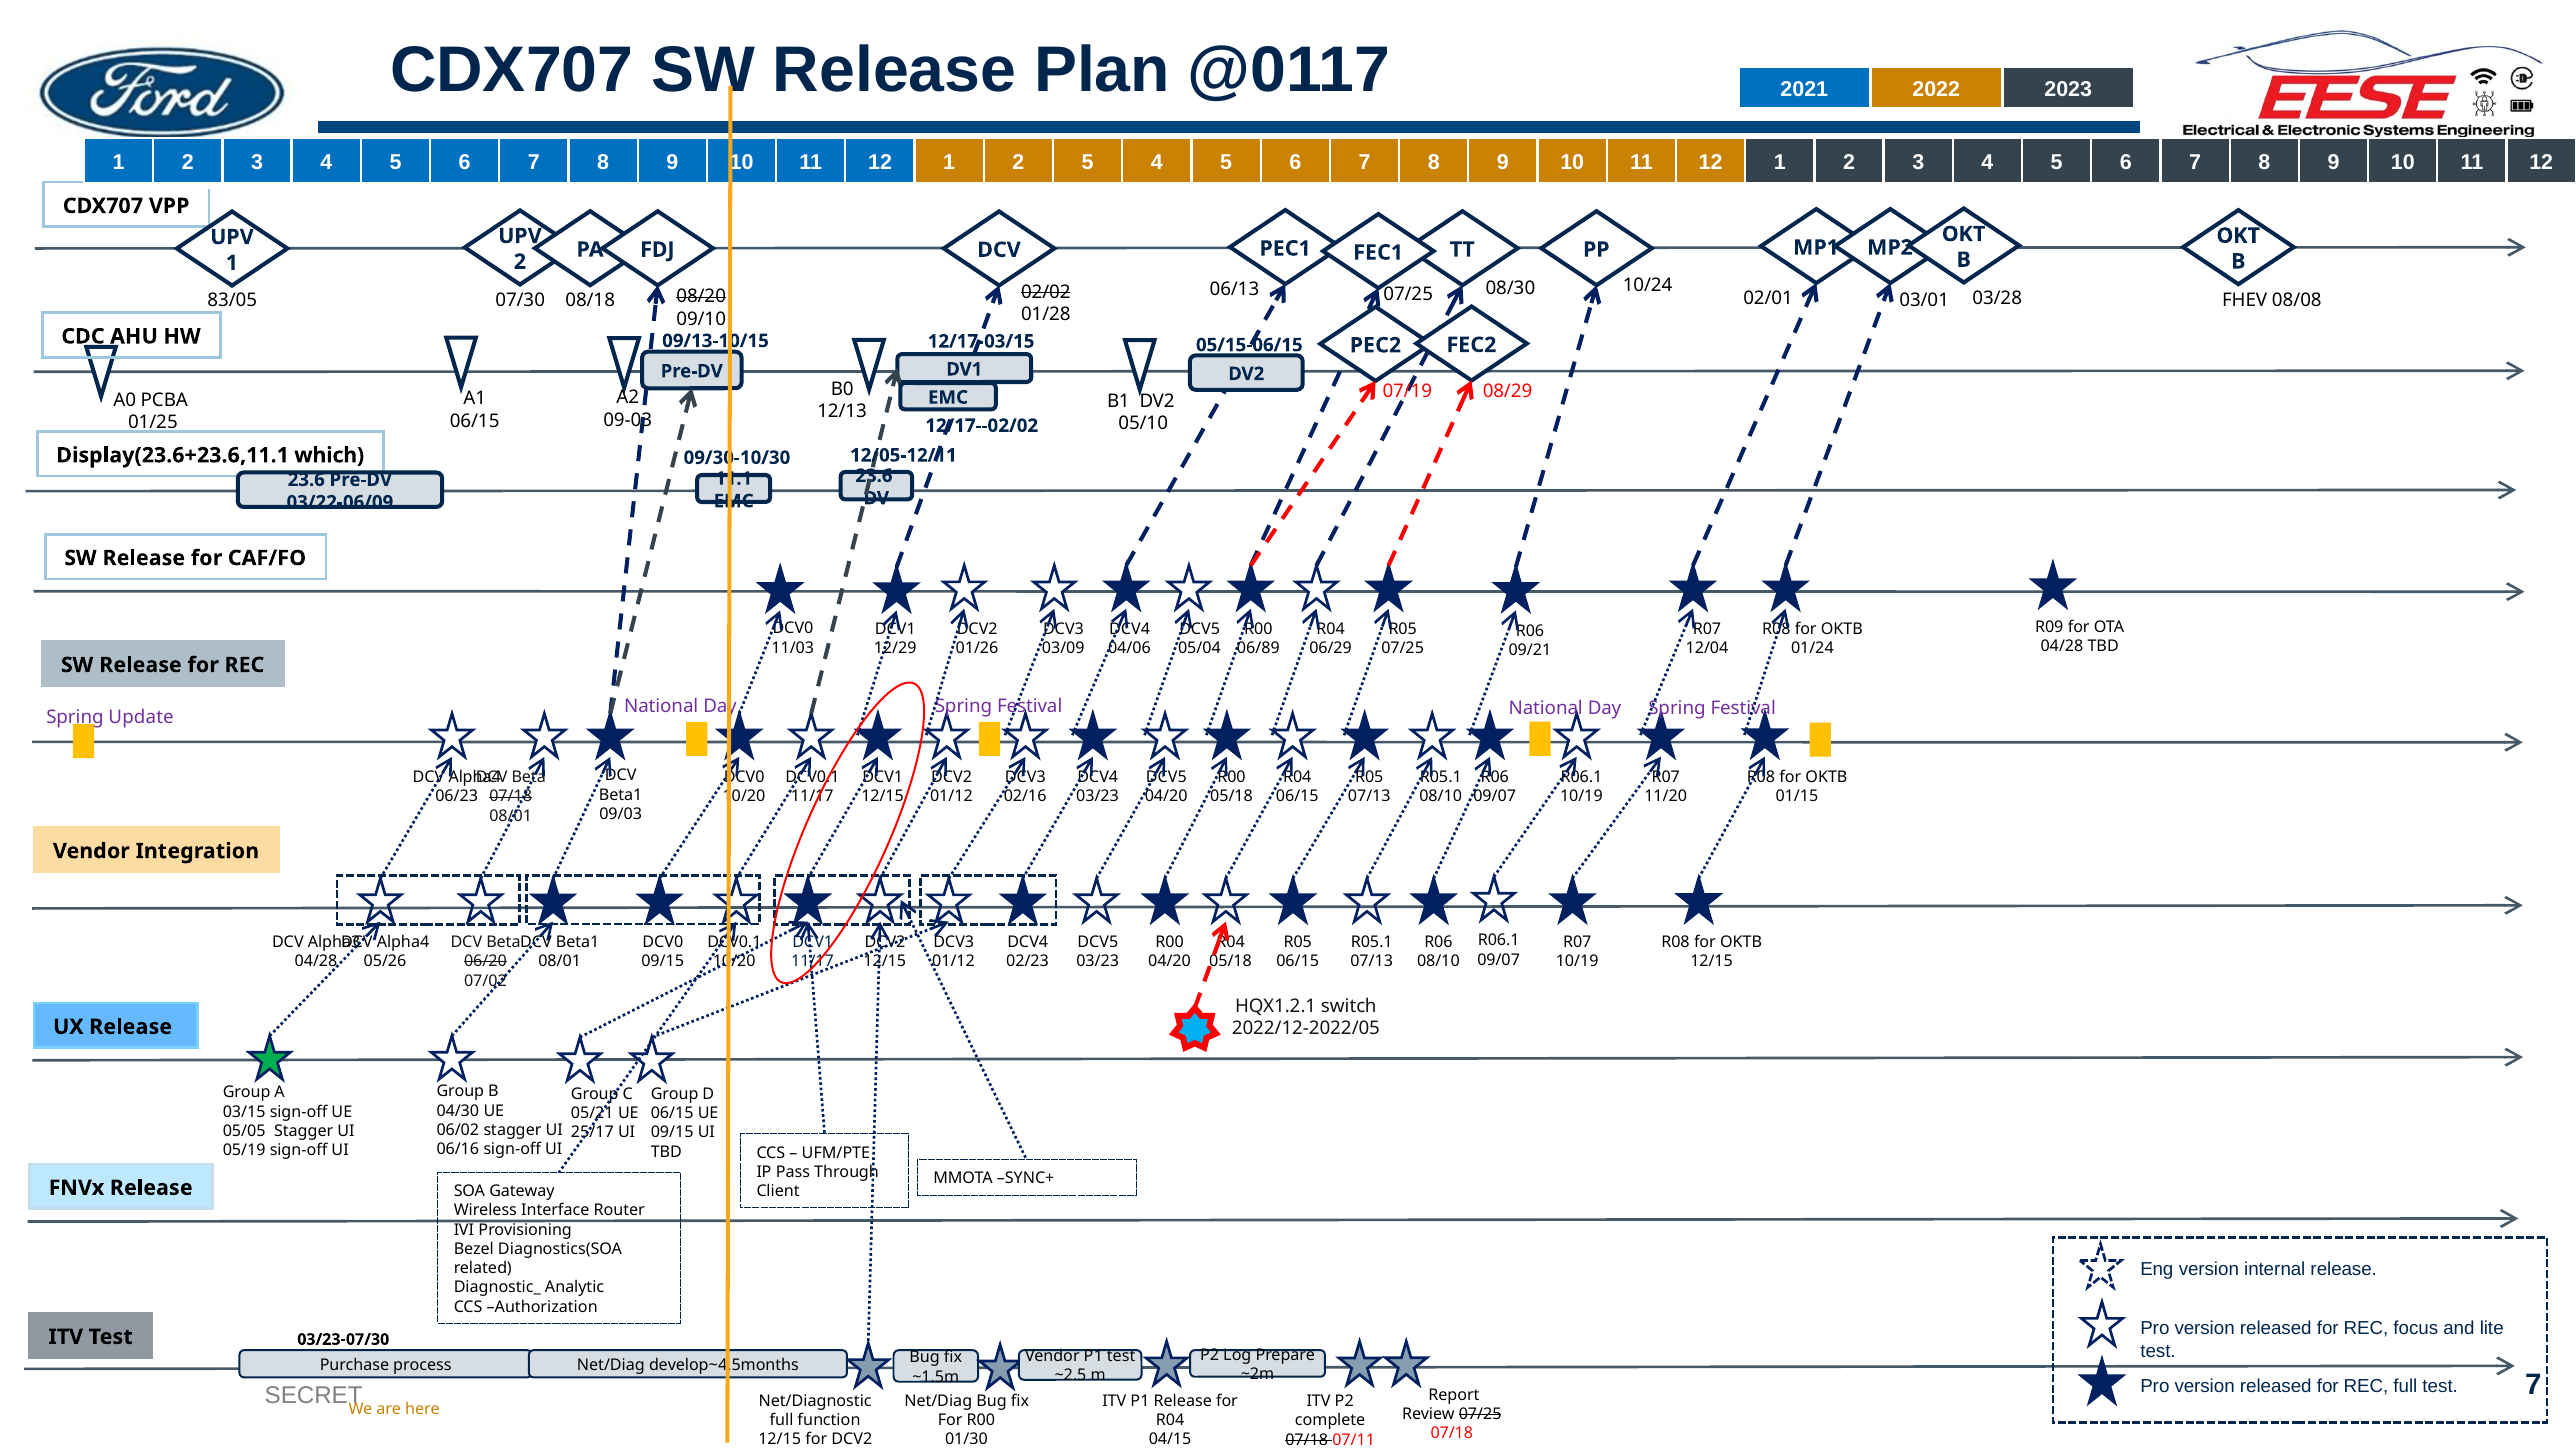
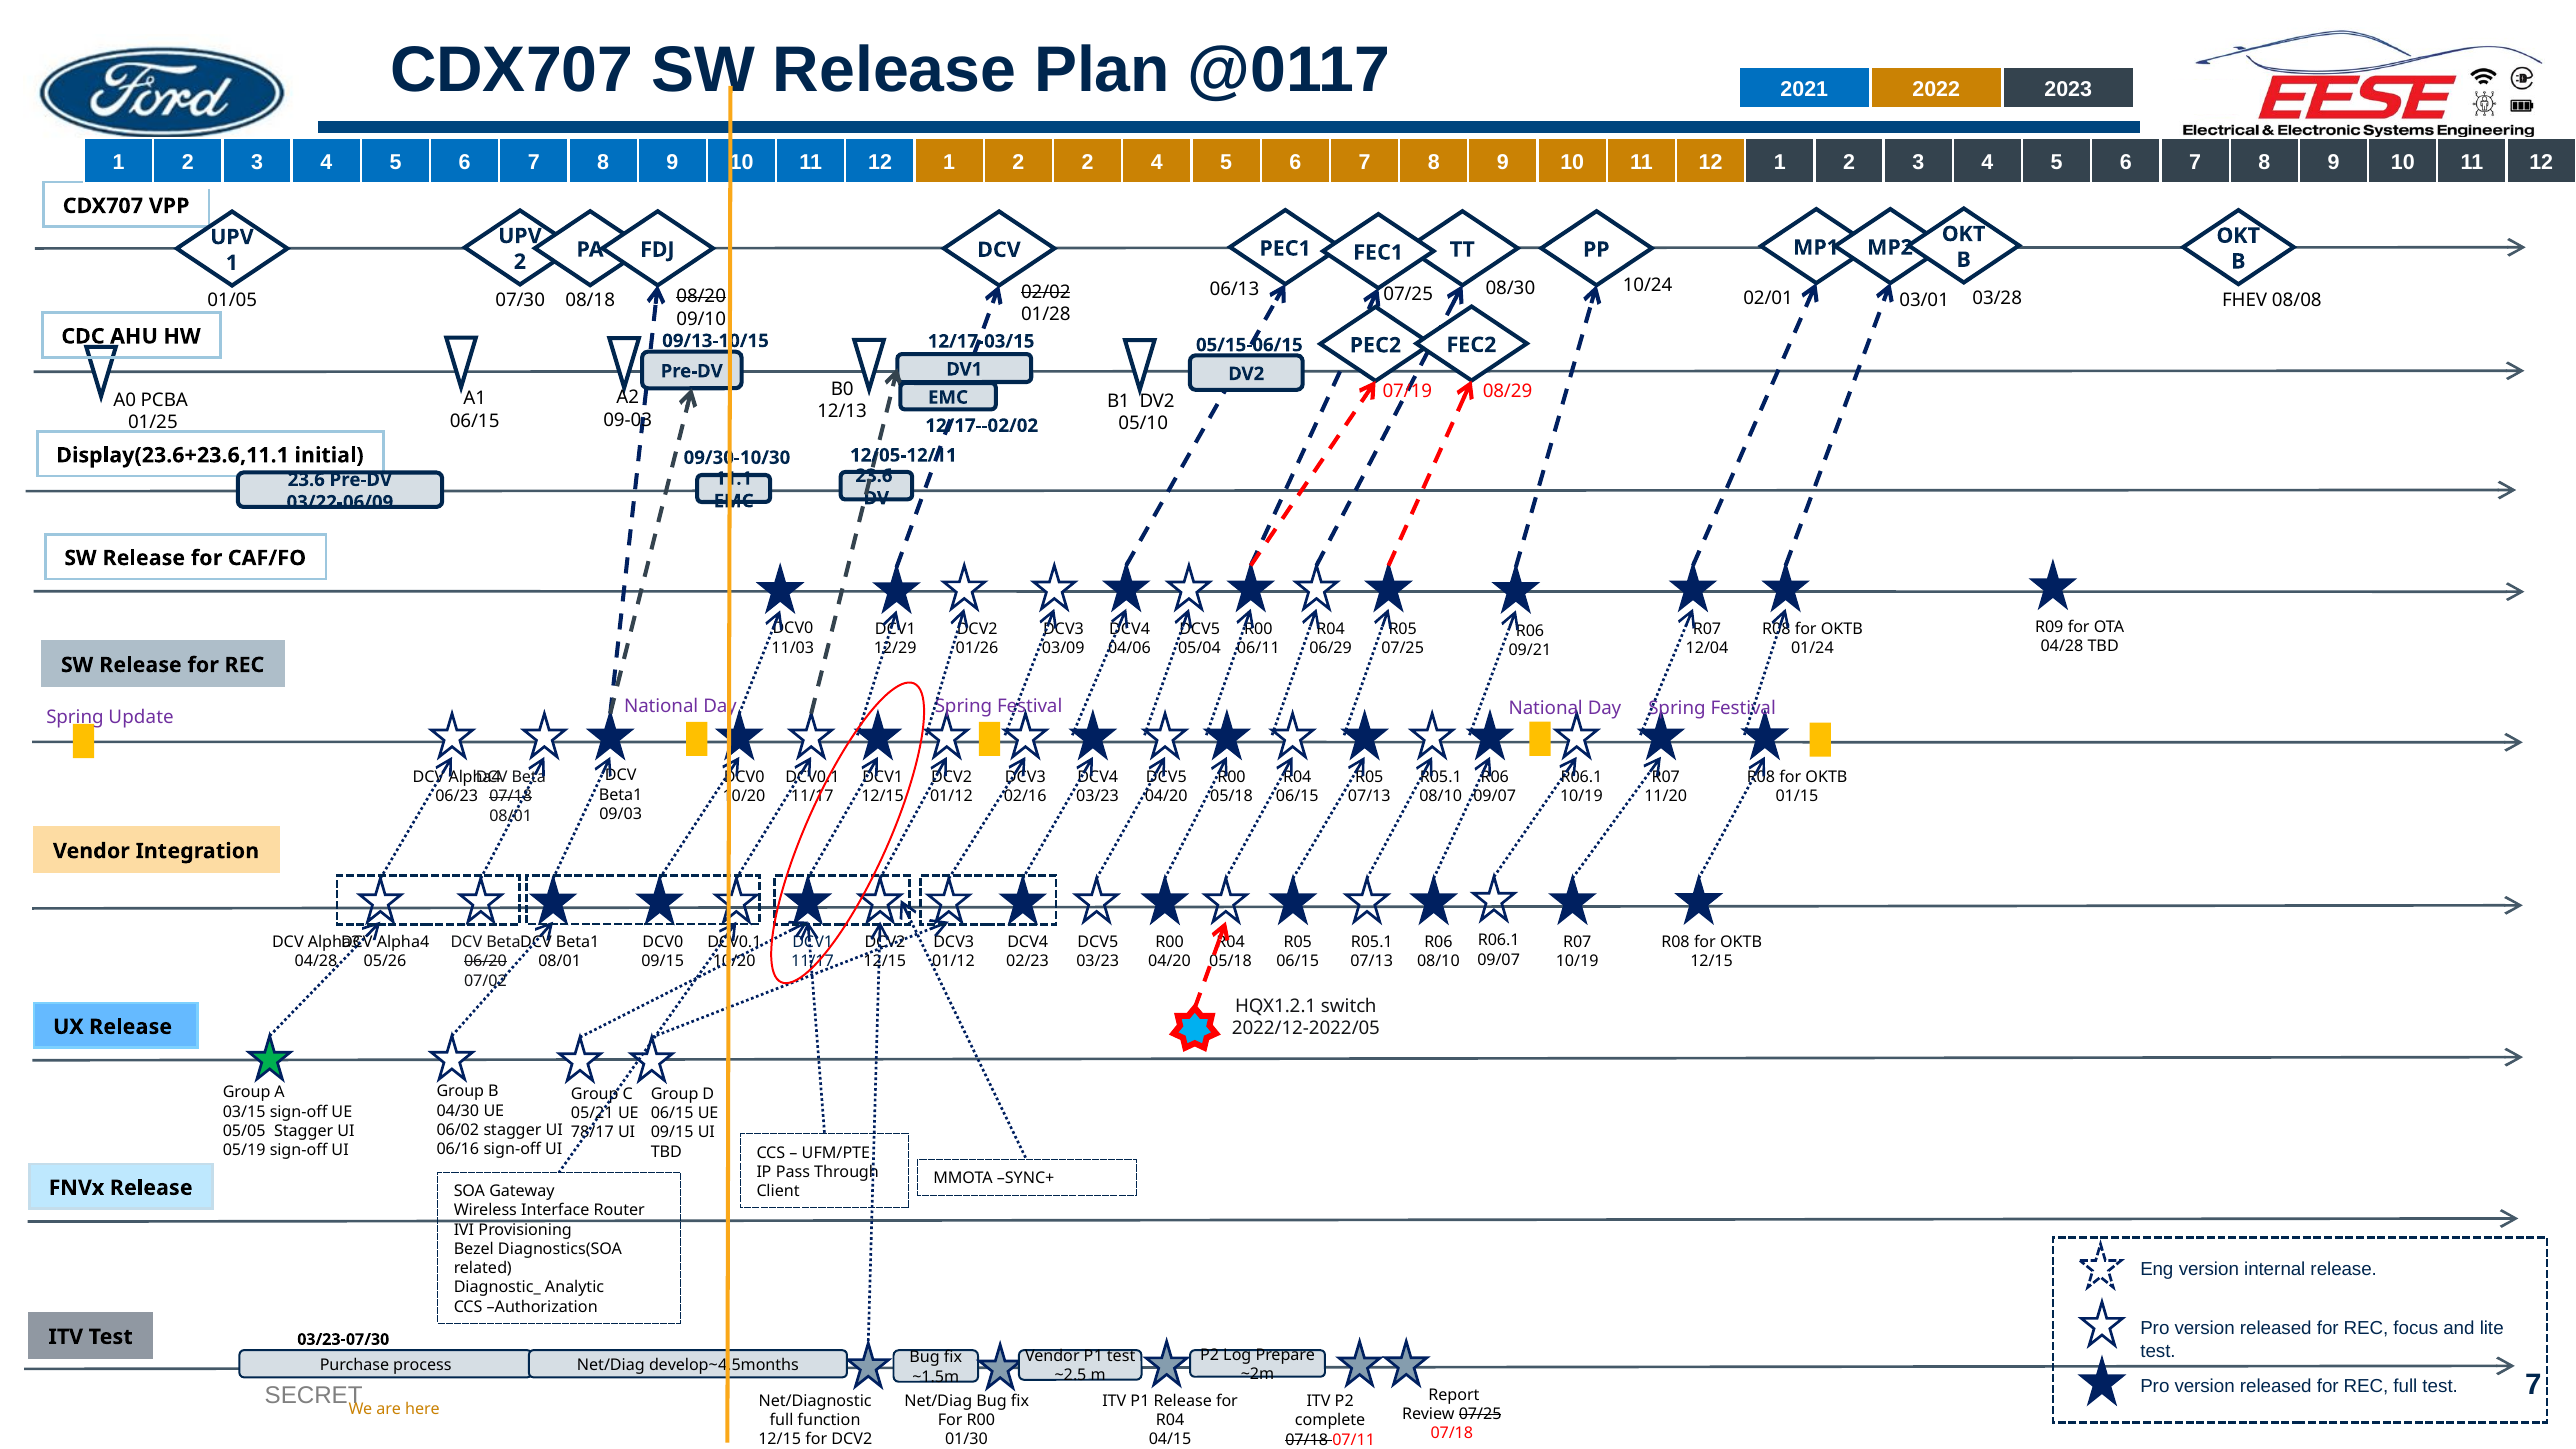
2 5: 5 -> 2 (1088, 162)
83/05: 83/05 -> 01/05 (232, 300)
which: which -> initial (329, 455)
06/89: 06/89 -> 06/11 (1258, 649)
25/17: 25/17 -> 78/17 (592, 1133)
